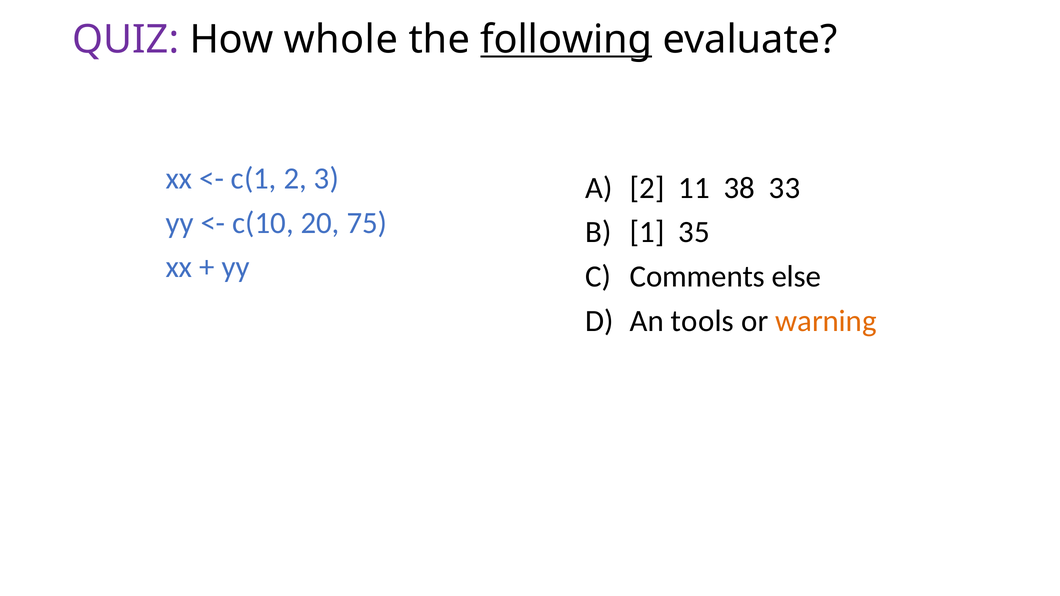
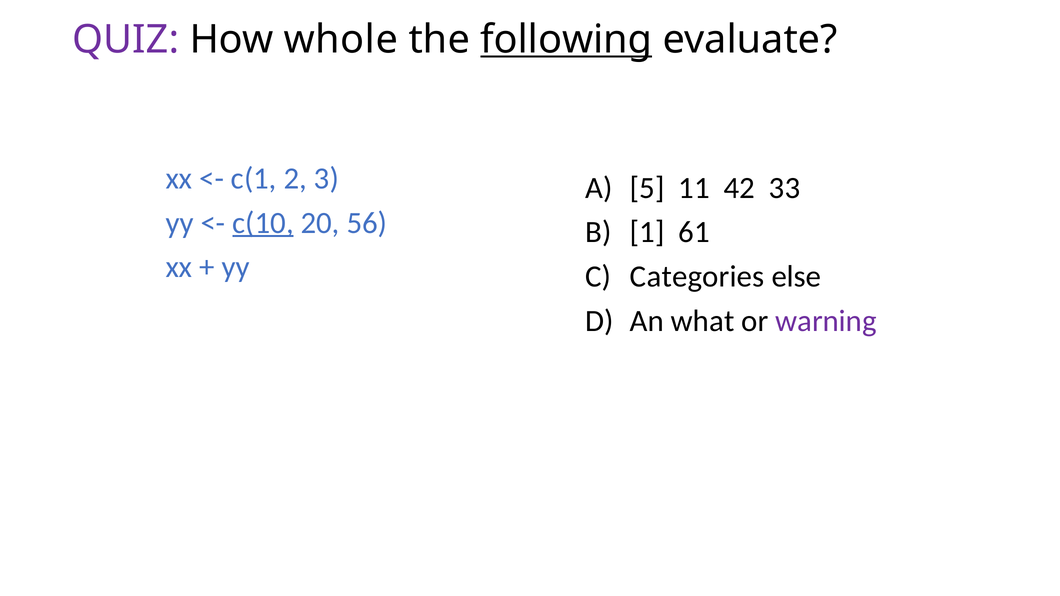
2: 2 -> 5 (647, 188)
38: 38 -> 42 (739, 188)
c(10 underline: none -> present (263, 223)
75: 75 -> 56 (367, 223)
35: 35 -> 61 (694, 232)
Comments: Comments -> Categories (697, 277)
tools: tools -> what (703, 321)
warning colour: orange -> purple (826, 321)
